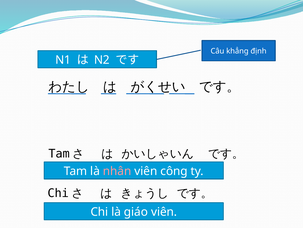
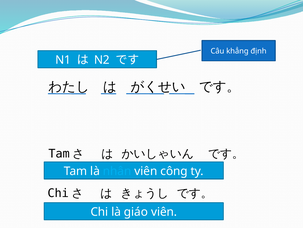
nhân colour: pink -> light blue (117, 171)
